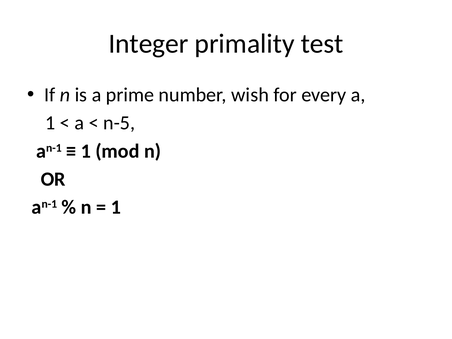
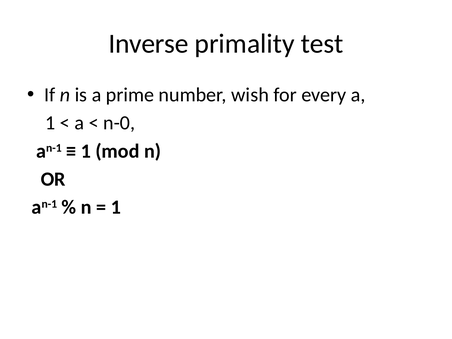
Integer: Integer -> Inverse (148, 44)
n-5: n-5 -> n-0 (119, 123)
